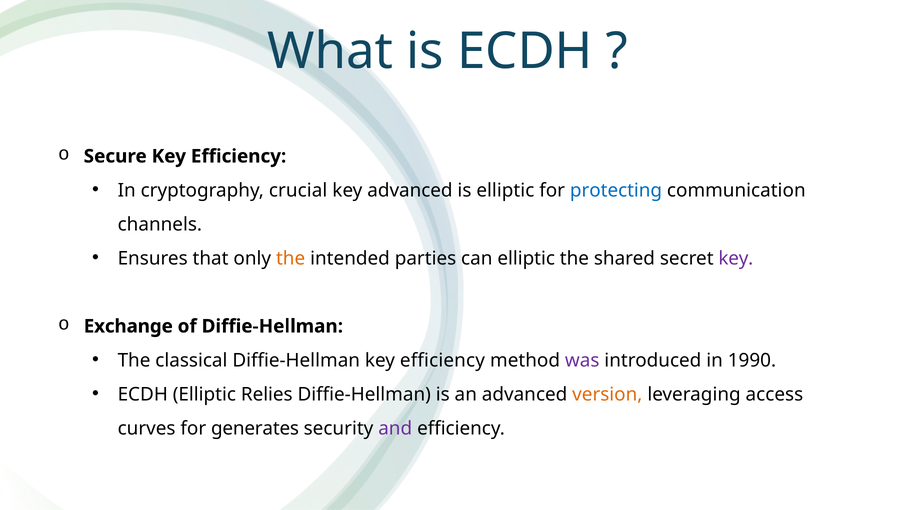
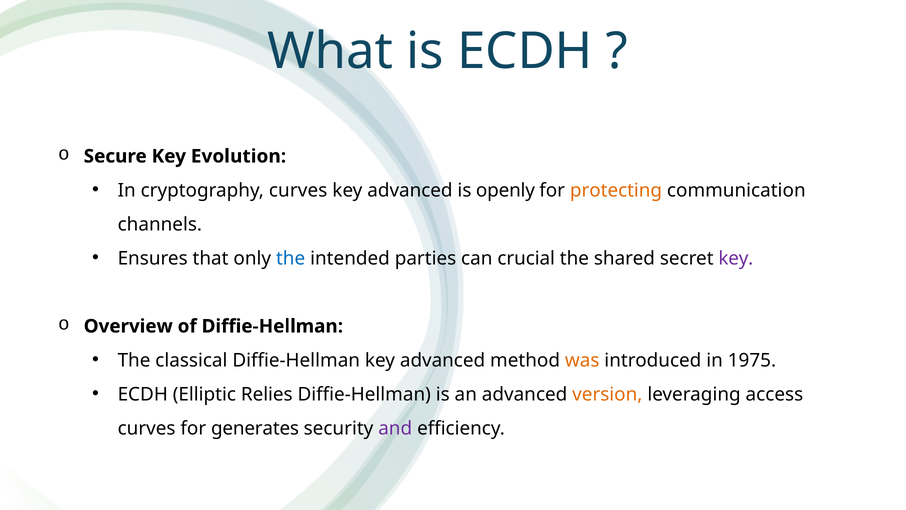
Secure Key Efficiency: Efficiency -> Evolution (238, 156)
cryptography crucial: crucial -> curves (298, 190)
is elliptic: elliptic -> openly (505, 190)
protecting colour: blue -> orange (616, 190)
the colour: orange -> blue (291, 258)
can elliptic: elliptic -> crucial (526, 258)
Exchange: Exchange -> Overview (128, 326)
Diffie-Hellman key efficiency: efficiency -> advanced (443, 360)
was colour: purple -> orange (582, 360)
1990: 1990 -> 1975 (752, 360)
